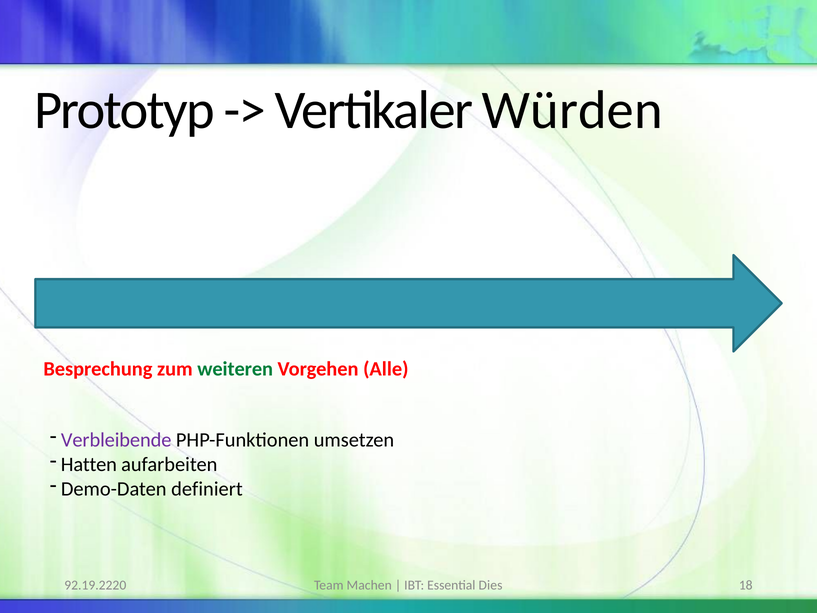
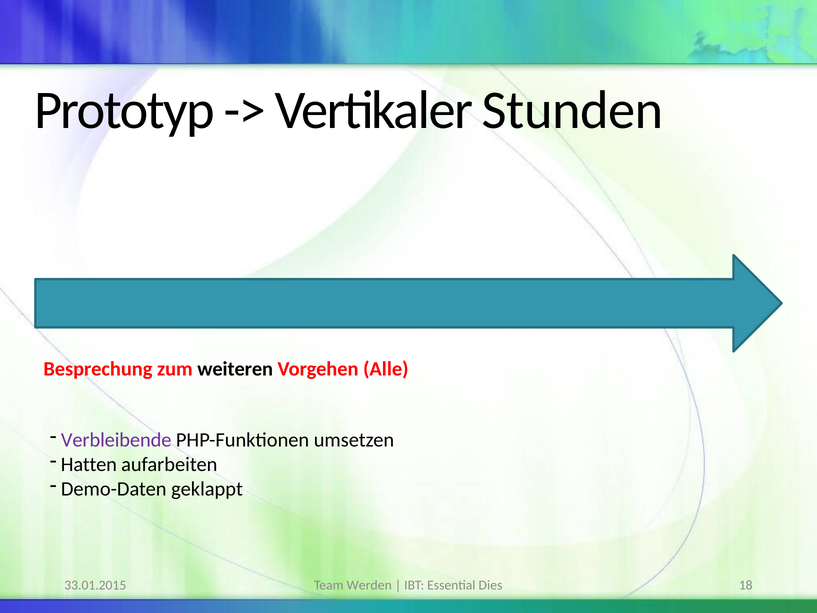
Würden: Würden -> Stunden (573, 110)
weiteren colour: green -> black (235, 369)
definiert: definiert -> geklappt (207, 489)
Machen: Machen -> Werden (369, 585)
92.19.2220: 92.19.2220 -> 33.01.2015 (95, 585)
